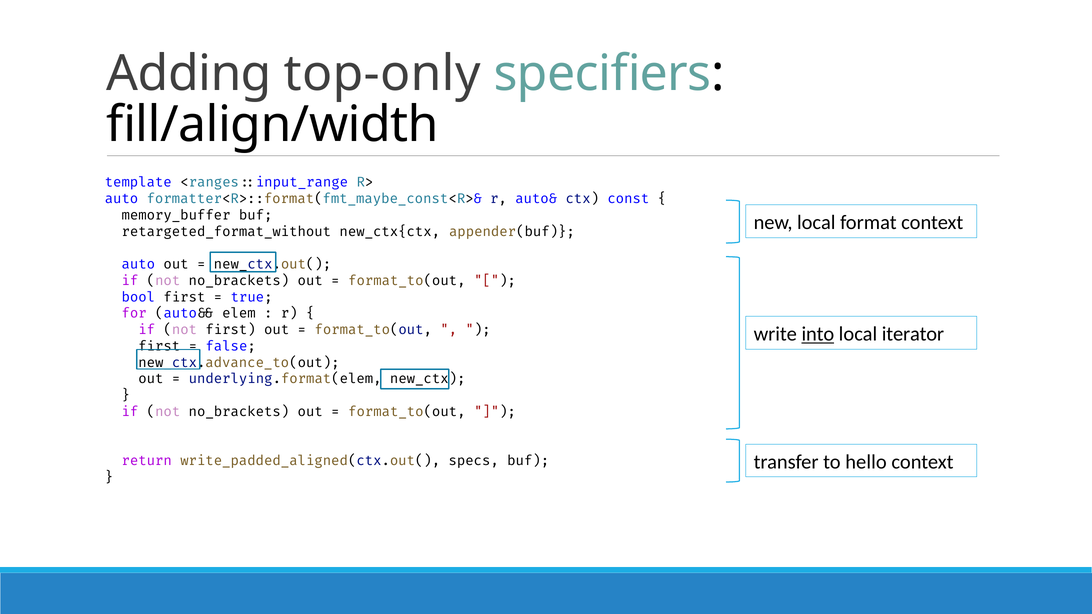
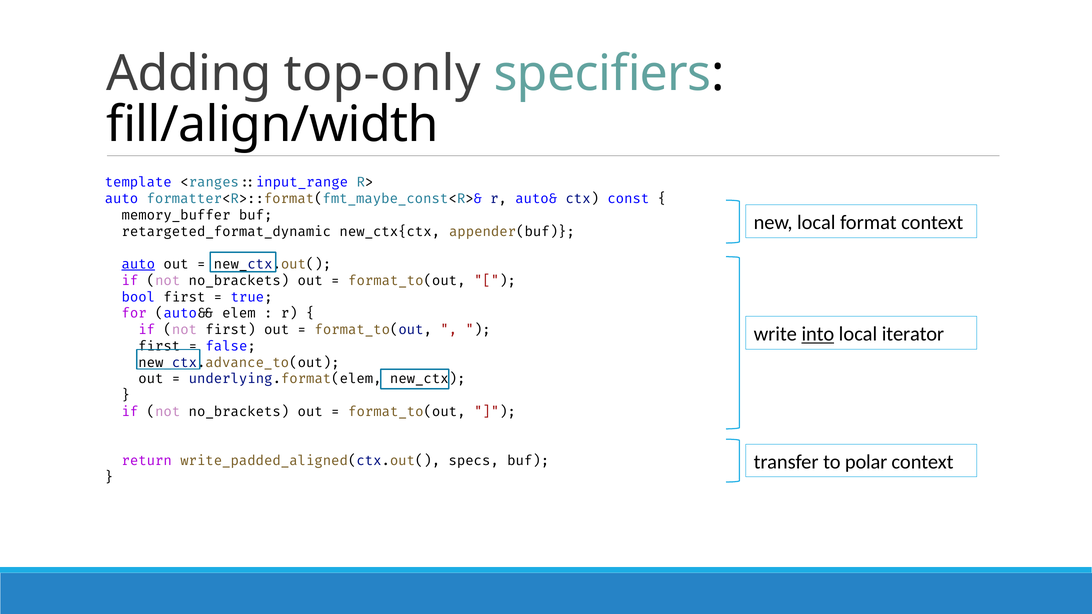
retargeted_format_without: retargeted_format_without -> retargeted_format_dynamic (226, 232)
auto underline: none -> present (138, 264)
hello: hello -> polar (866, 462)
